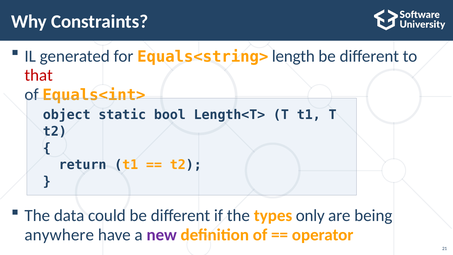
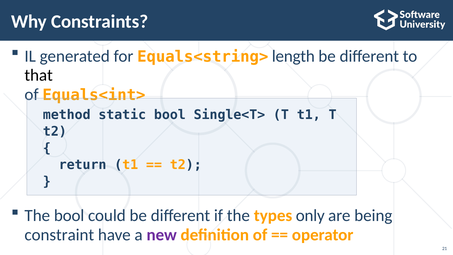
that colour: red -> black (39, 75)
object: object -> method (67, 115)
Length<T>: Length<T> -> Single<T> (229, 115)
The data: data -> bool (69, 215)
anywhere: anywhere -> constraint (59, 235)
